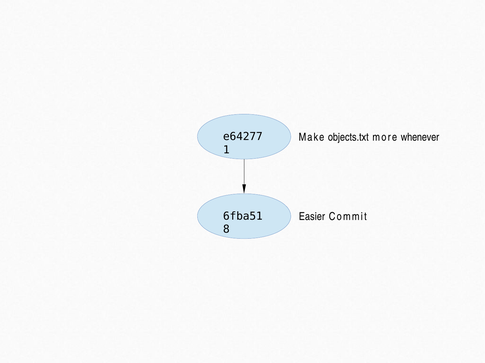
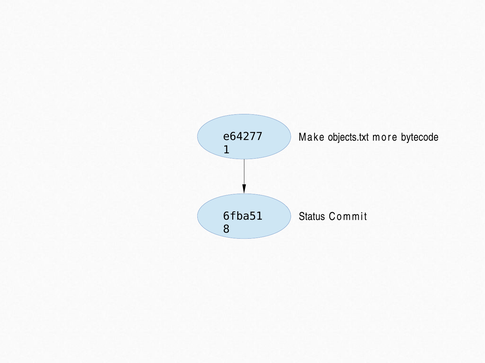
whenever: whenever -> bytecode (420, 137)
Easier: Easier -> Status (312, 217)
